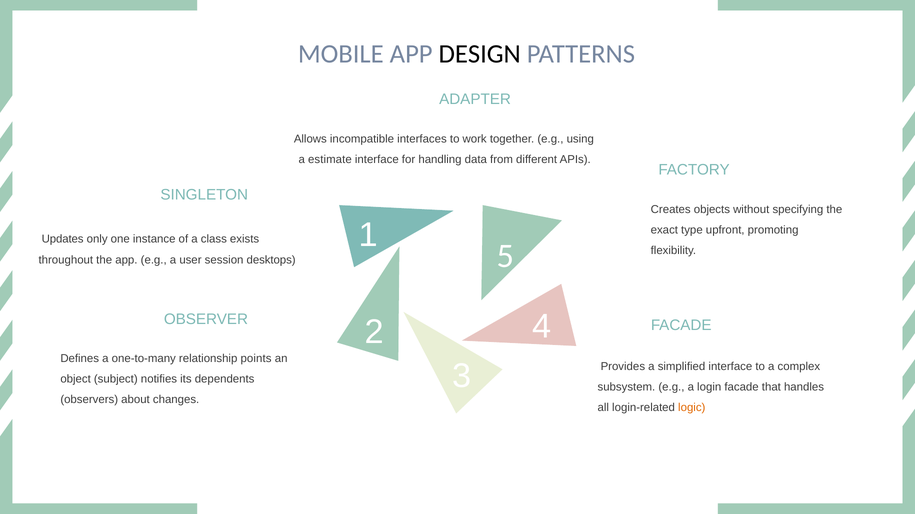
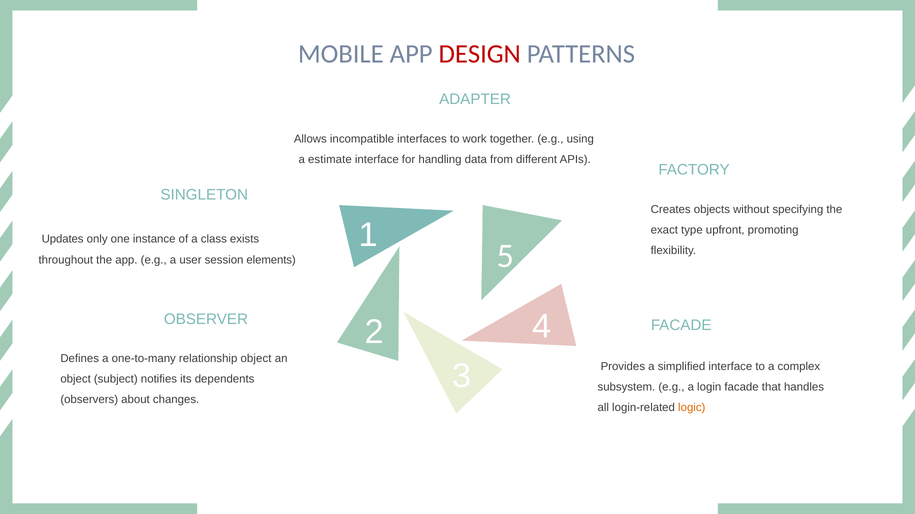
DESIGN colour: black -> red (480, 54)
desktops: desktops -> elements (271, 260)
relationship points: points -> object (256, 359)
